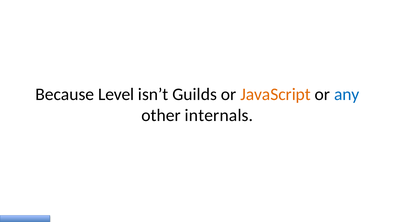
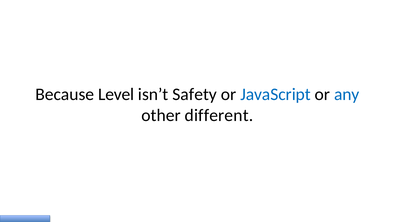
Guilds: Guilds -> Safety (195, 94)
JavaScript colour: orange -> blue (276, 94)
internals: internals -> different (219, 115)
